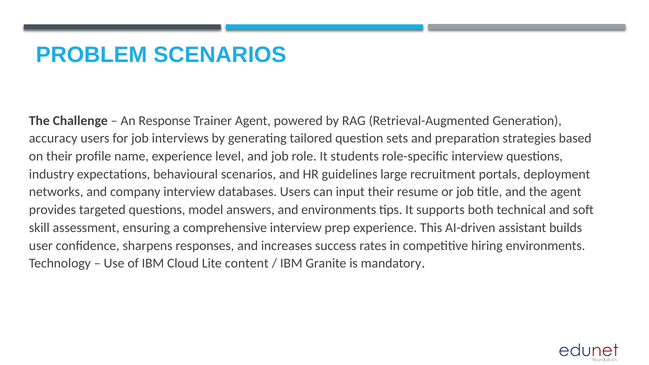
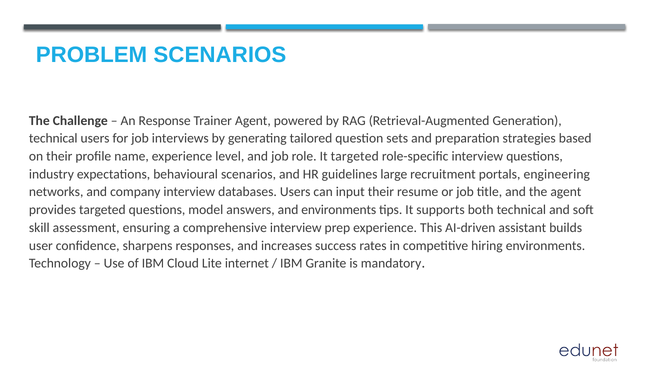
accuracy: accuracy -> technical (53, 138)
It students: students -> targeted (355, 156)
deployment: deployment -> engineering (557, 174)
content: content -> internet (247, 263)
